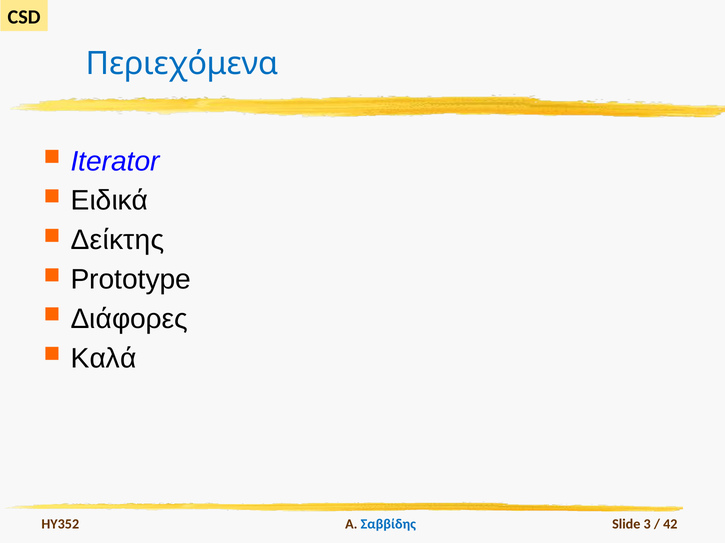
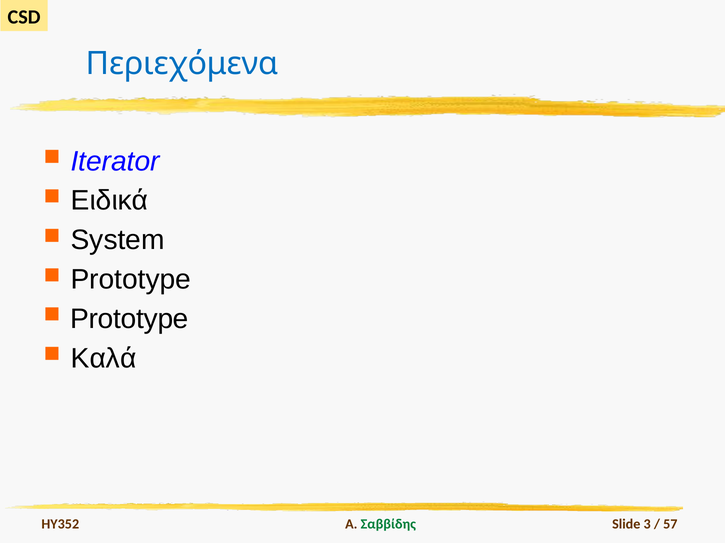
Δείκτης: Δείκτης -> System (118, 240)
Διάφορες: Διάφορες -> Prototype (129, 319)
Σαββίδης colour: blue -> green (388, 525)
42: 42 -> 57 (670, 525)
